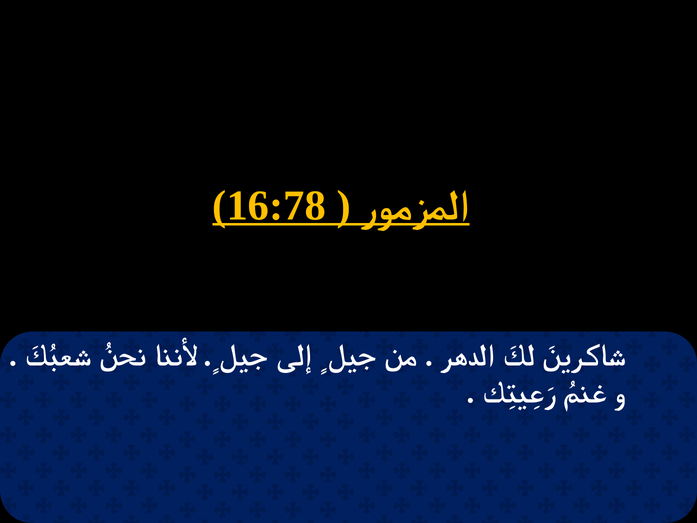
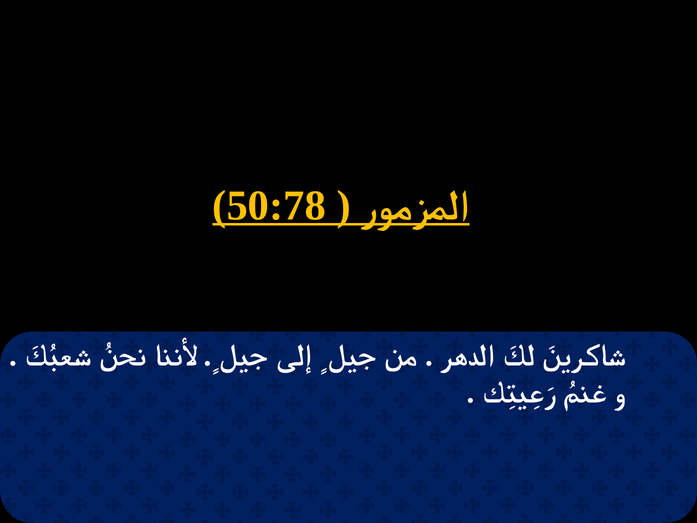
16:78: 16:78 -> 50:78 (276, 206)
